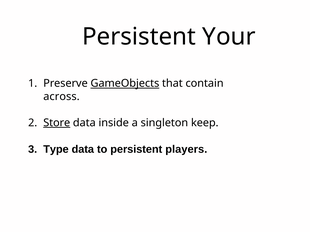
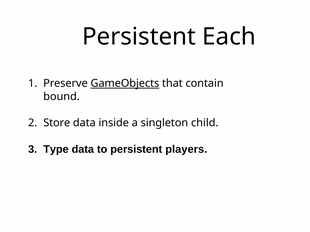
Your: Your -> Each (229, 37)
across: across -> bound (61, 97)
Store underline: present -> none (57, 123)
keep: keep -> child (205, 123)
